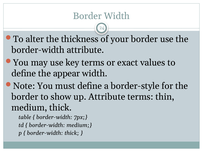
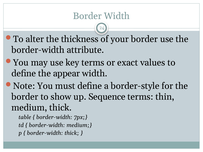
up Attribute: Attribute -> Sequence (107, 97)
